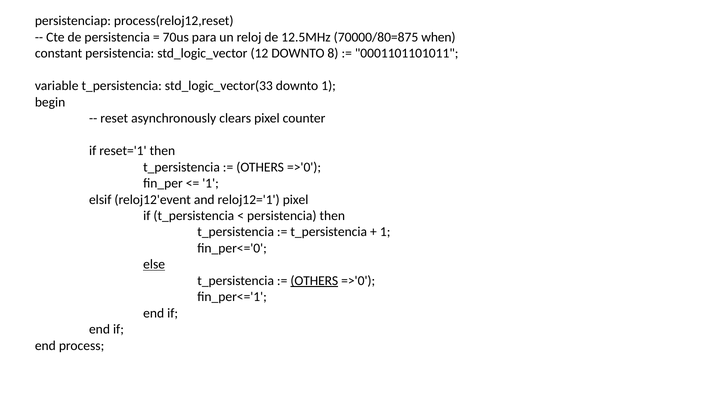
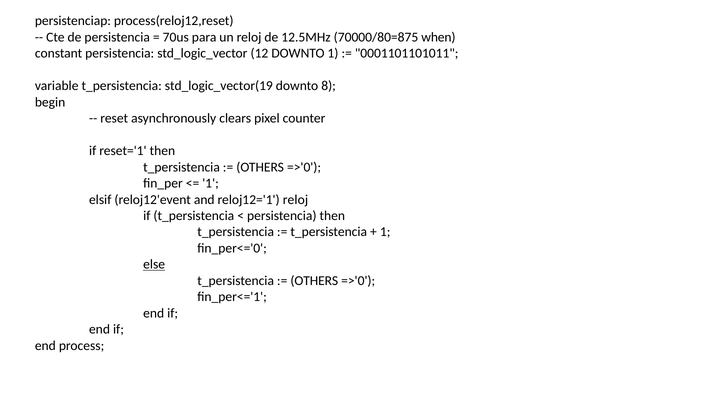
DOWNTO 8: 8 -> 1 (333, 53)
std_logic_vector(33: std_logic_vector(33 -> std_logic_vector(19 (219, 86)
downto 1: 1 -> 8 (329, 86)
reloj12='1 pixel: pixel -> reloj (295, 200)
OTHERS underline: present -> none (314, 281)
